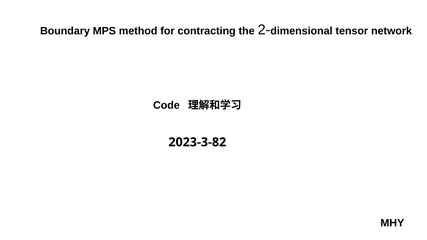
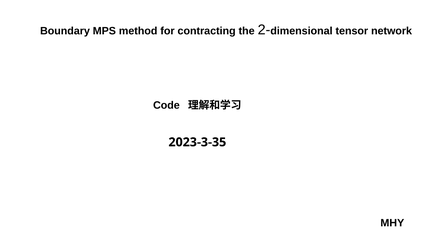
2023-3-82: 2023-3-82 -> 2023-3-35 (197, 142)
